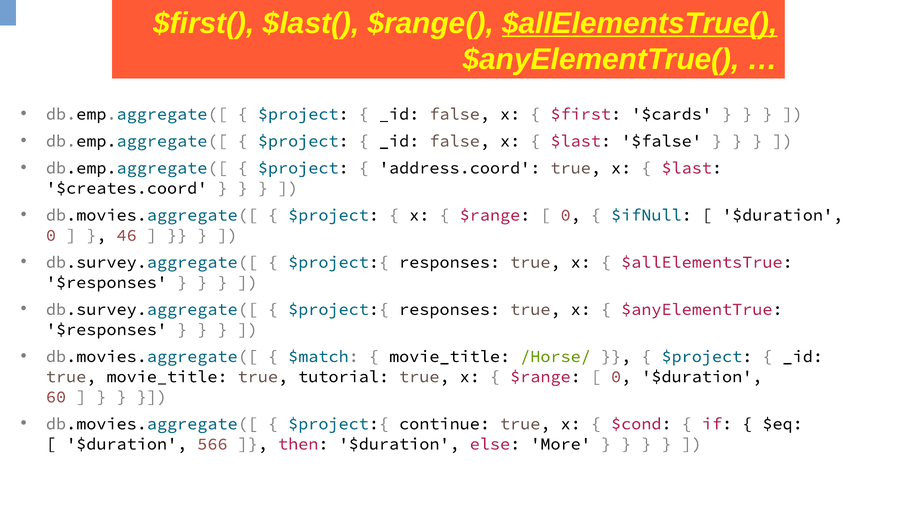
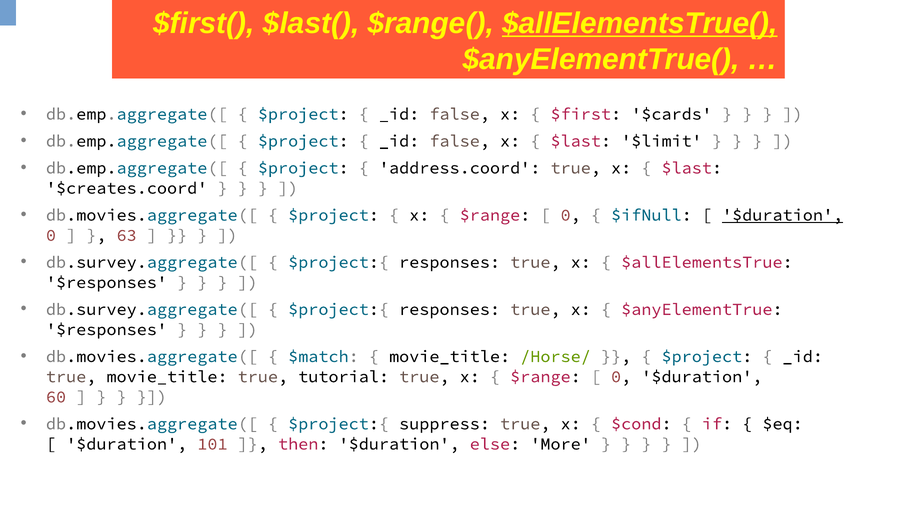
$false: $false -> $limit (661, 141)
$duration underline: none -> present (783, 215)
46: 46 -> 63 (127, 235)
continue: continue -> suppress (445, 423)
566: 566 -> 101 (212, 444)
